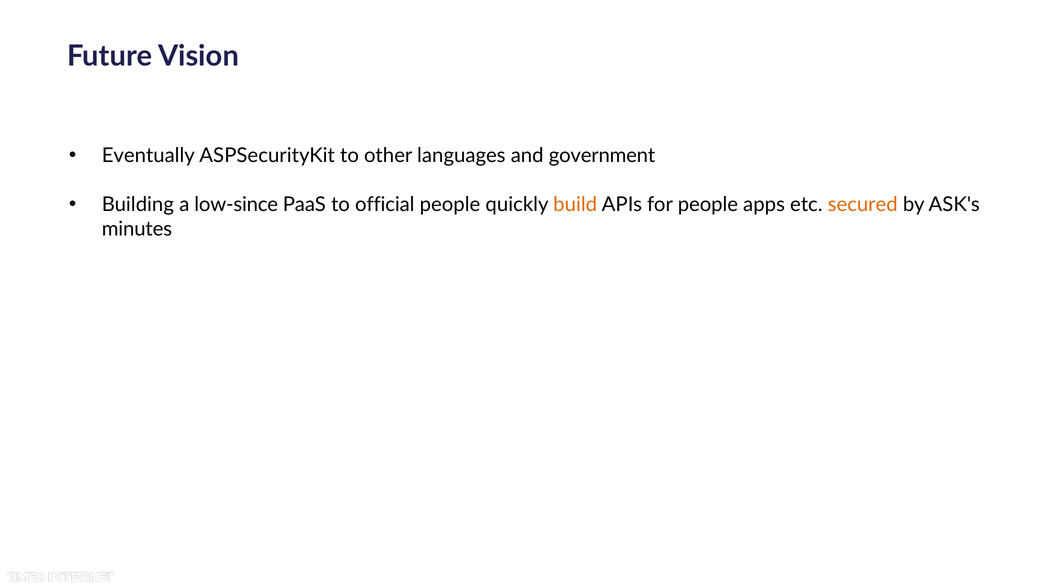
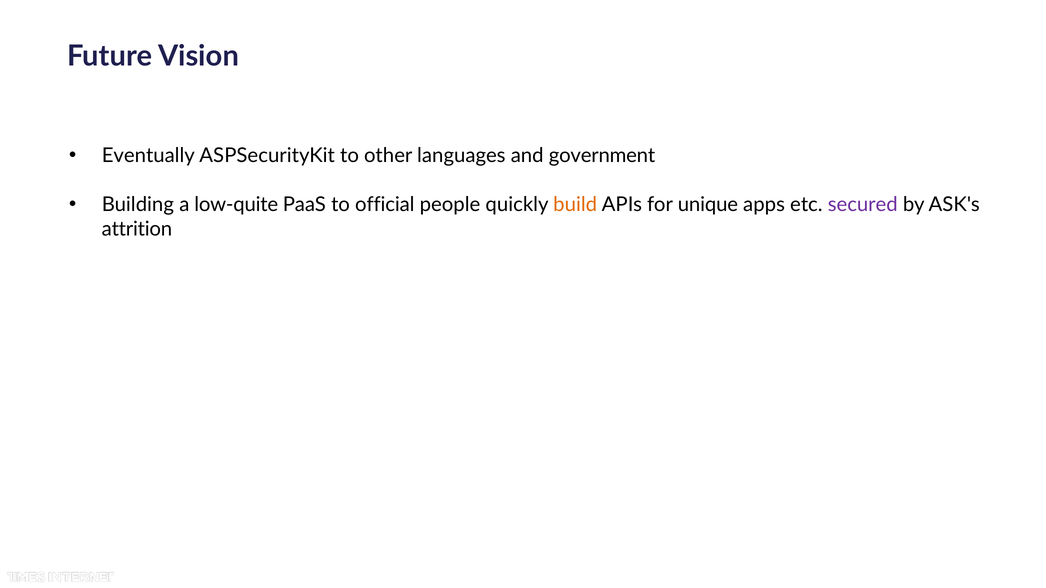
low-since: low-since -> low-quite (236, 205)
for people: people -> unique (708, 205)
secured colour: orange -> purple (863, 205)
minutes: minutes -> attrition (137, 229)
